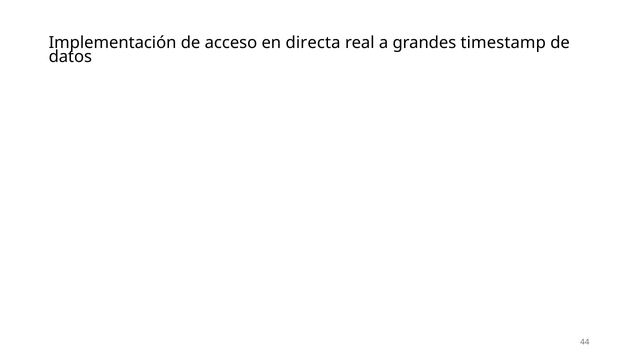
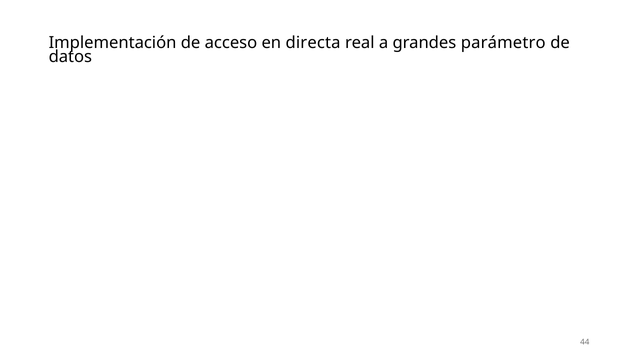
timestamp: timestamp -> parámetro (503, 43)
